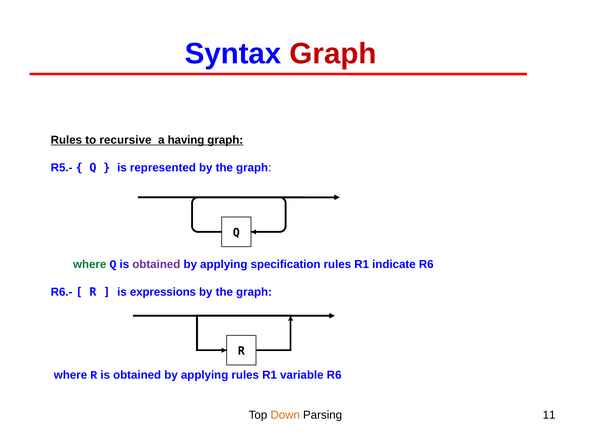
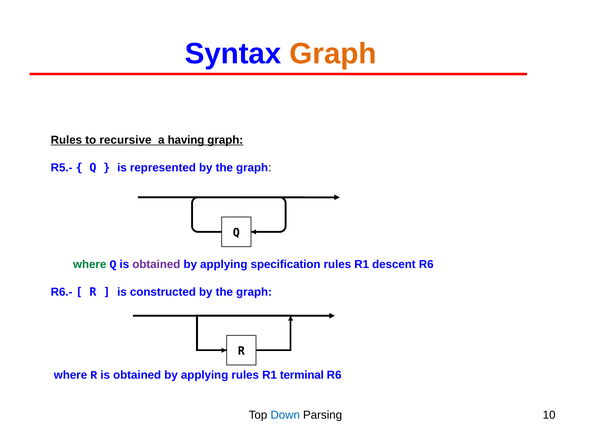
Graph colour: red -> orange (333, 54)
indicate: indicate -> descent (394, 264)
expressions: expressions -> constructed (163, 291)
variable: variable -> terminal (302, 374)
Down colour: orange -> blue (285, 414)
11: 11 -> 10 (549, 414)
